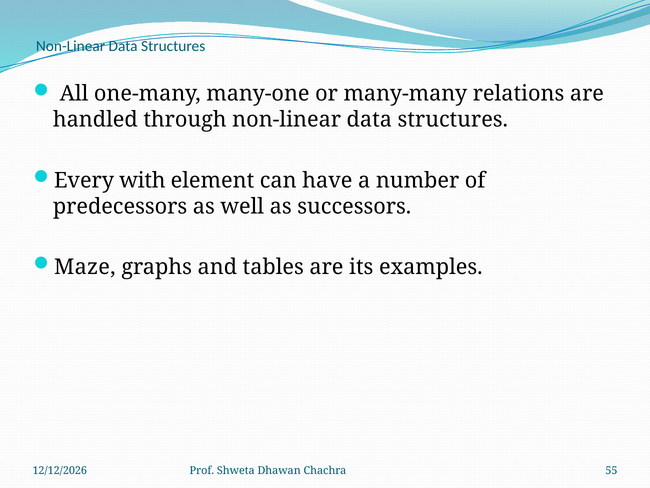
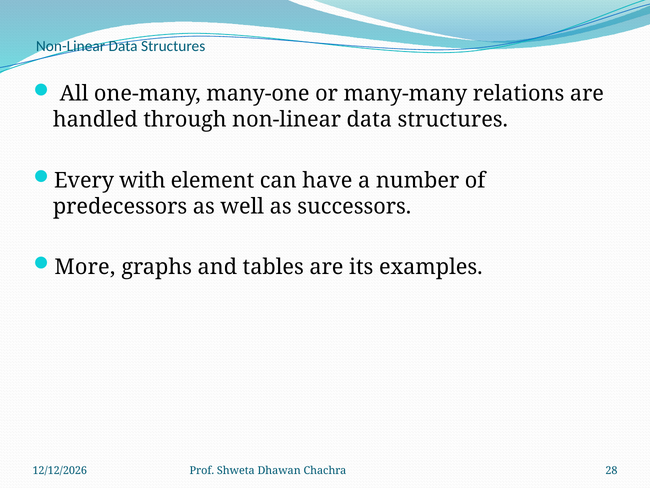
Maze: Maze -> More (85, 267)
55: 55 -> 28 (611, 470)
